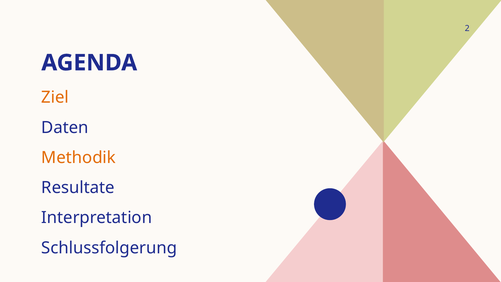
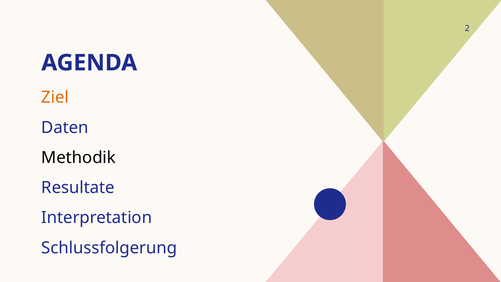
Methodik colour: orange -> black (79, 158)
